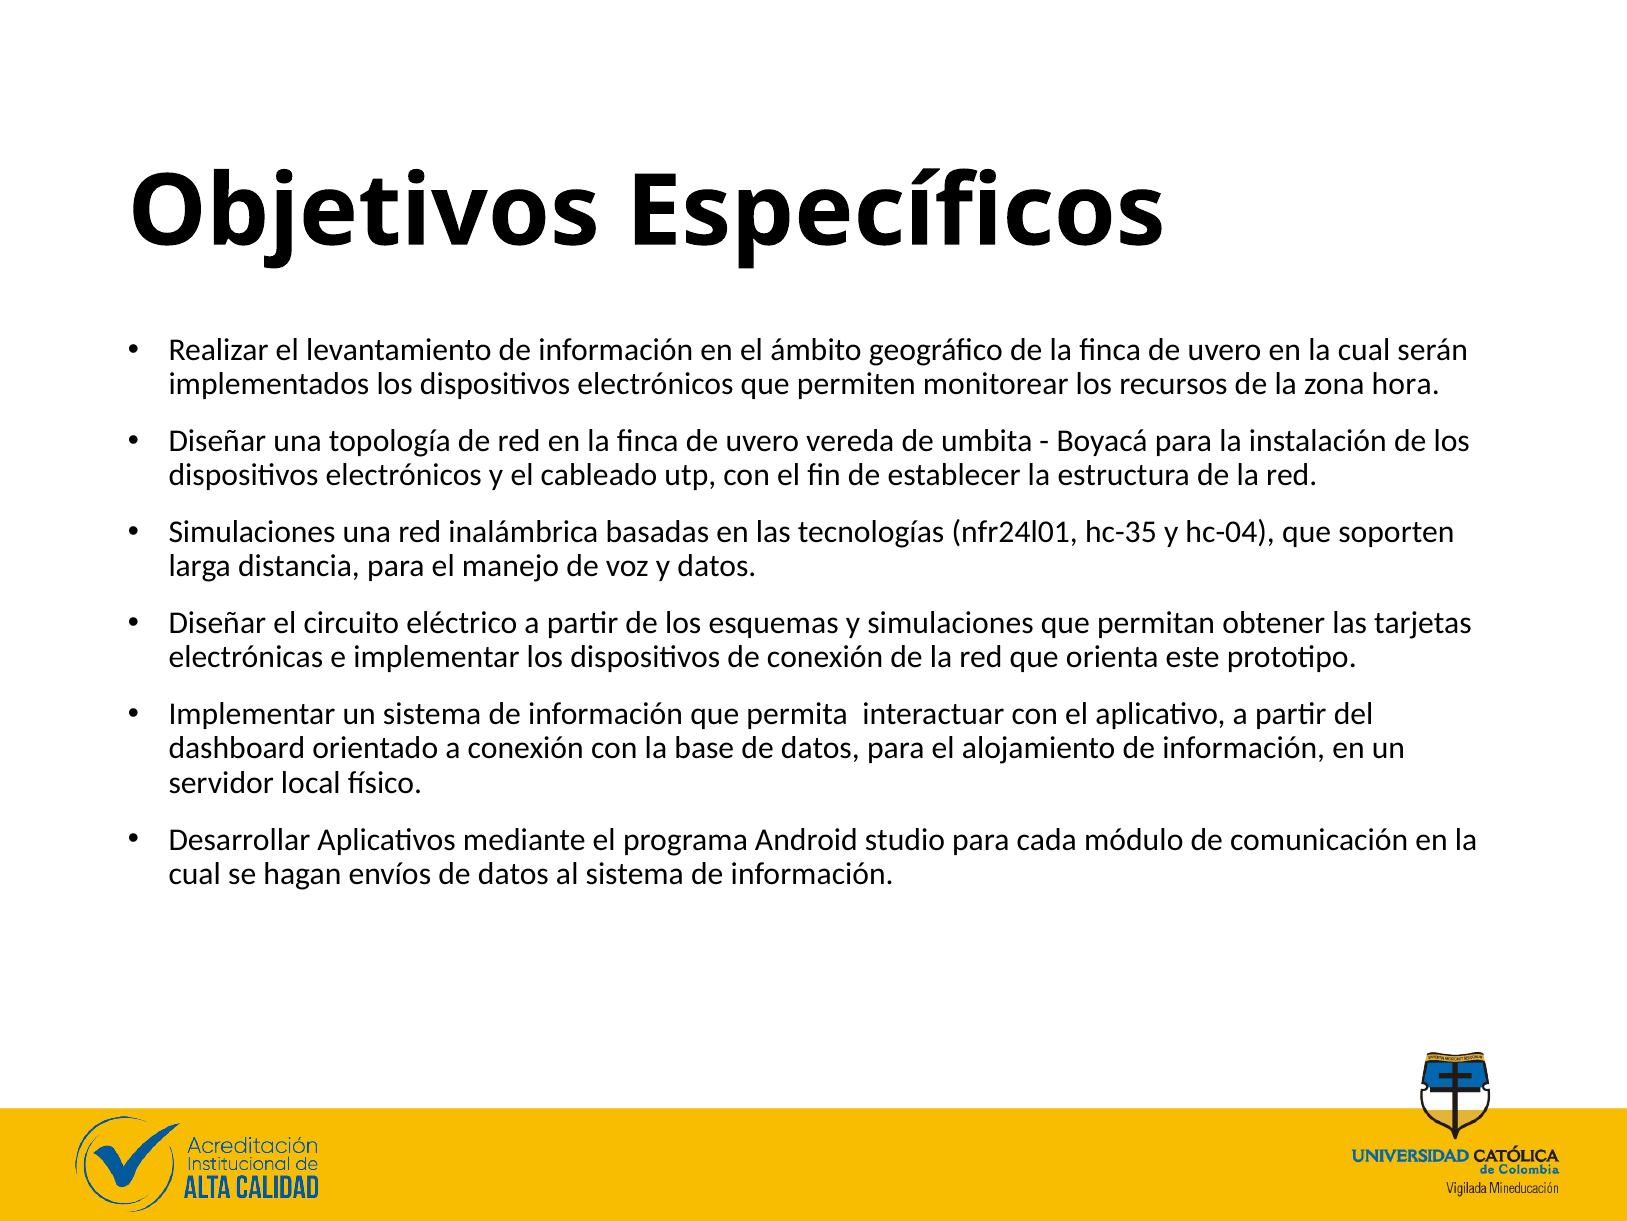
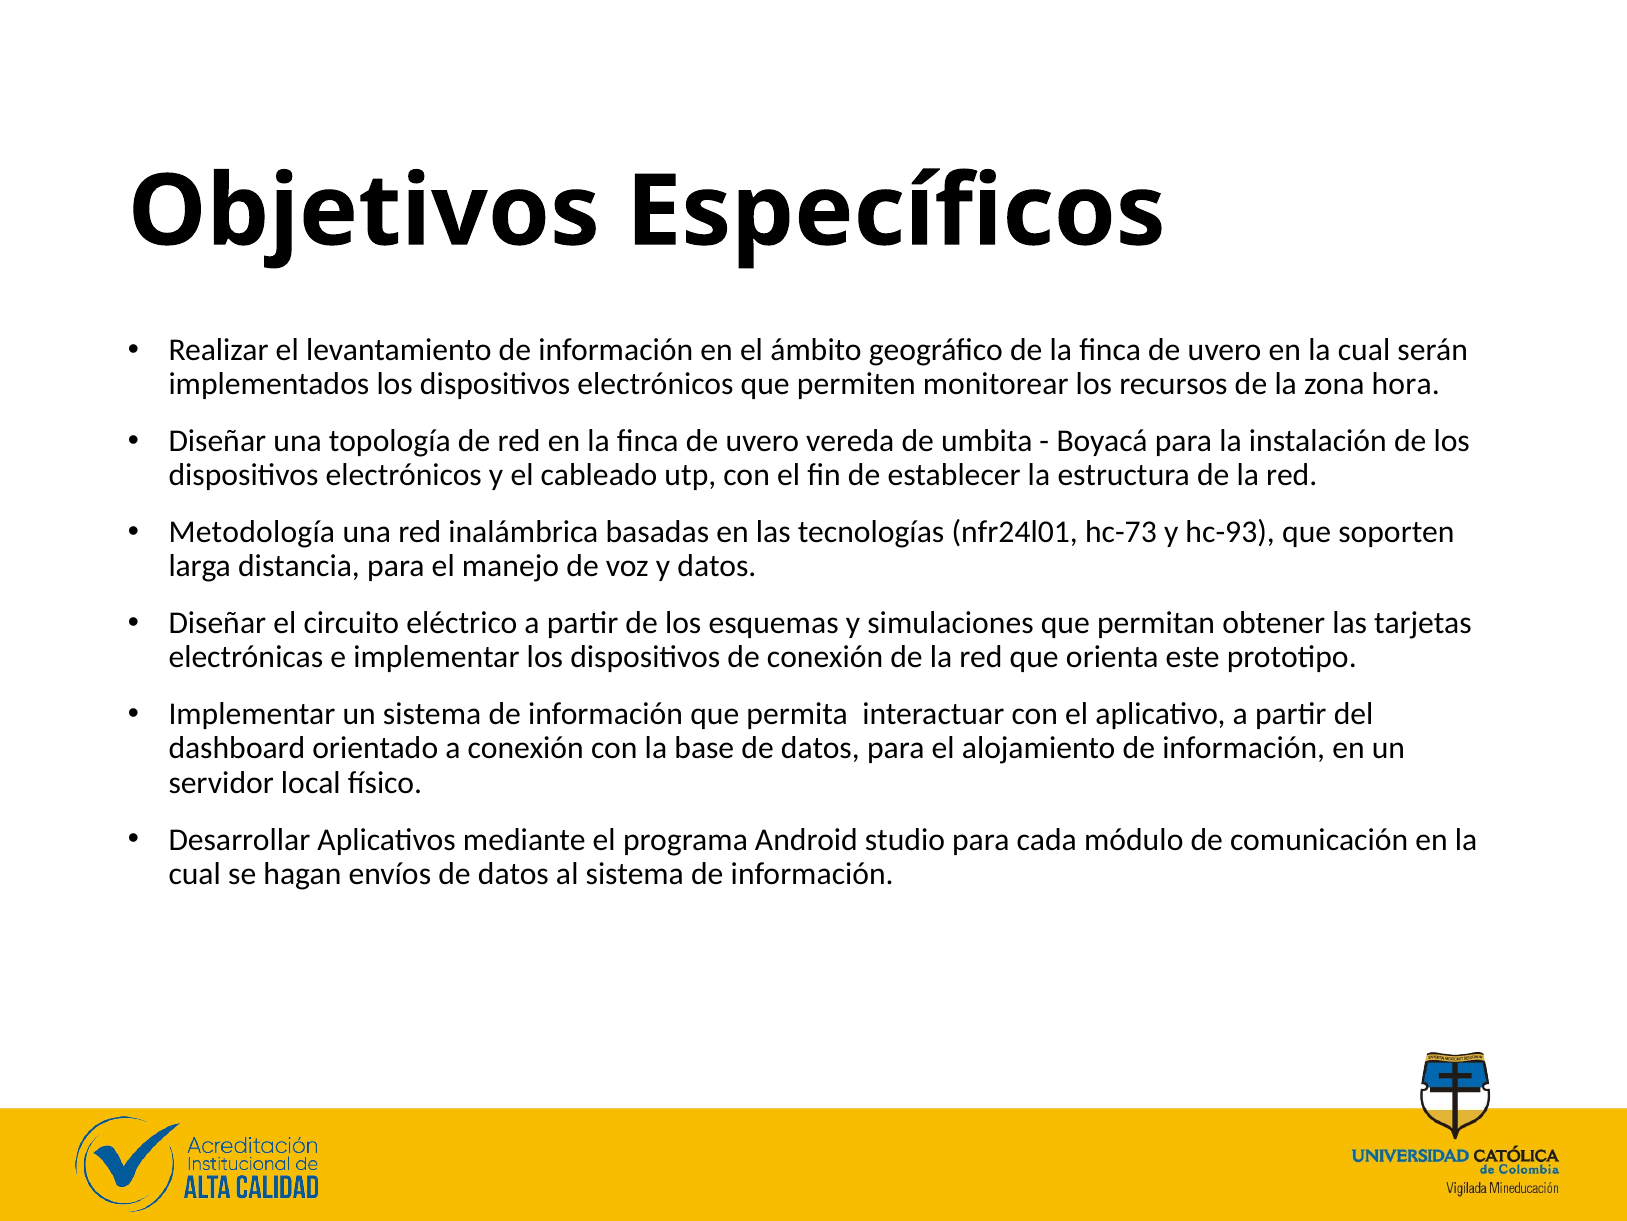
Simulaciones: Simulaciones -> Metodología (252, 532)
hc-35: hc-35 -> hc-73 (1121, 532)
hc-04: hc-04 -> hc-93 (1230, 532)
